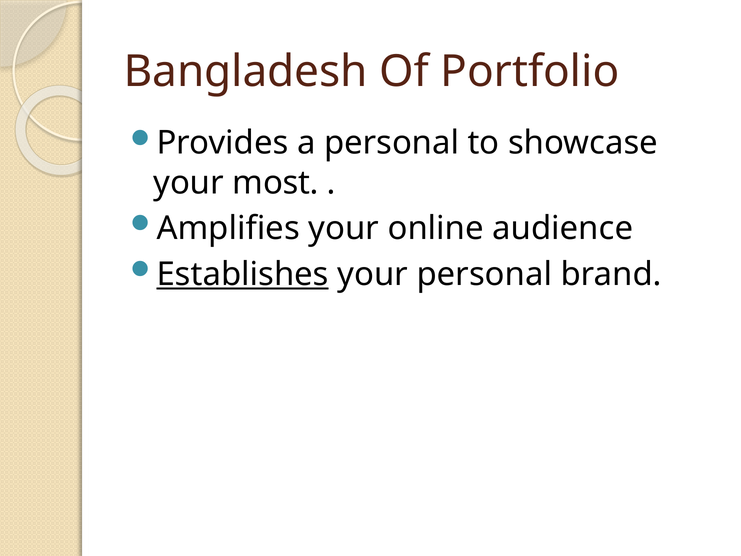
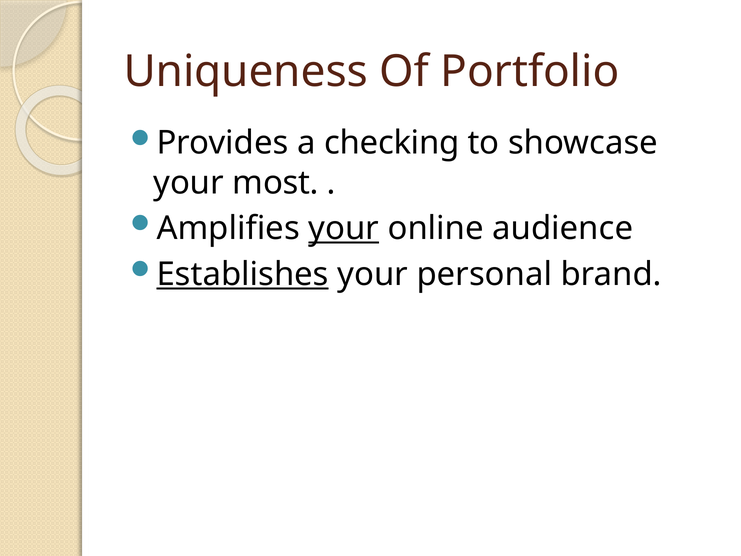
Bangladesh: Bangladesh -> Uniqueness (246, 72)
a personal: personal -> checking (392, 143)
your underline: none -> present (344, 228)
